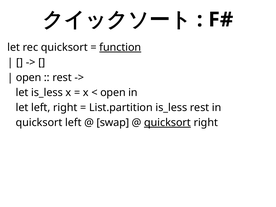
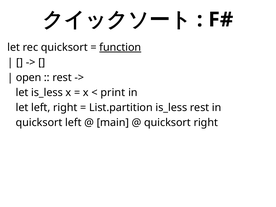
open: open -> print (113, 93)
swap: swap -> main (113, 123)
quicksort underline: present -> none (167, 123)
